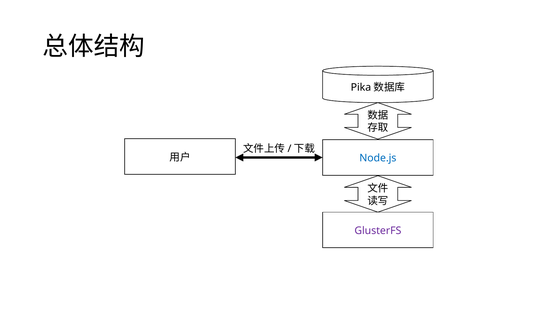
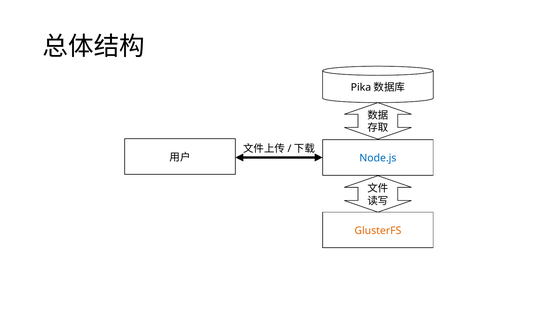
GlusterFS colour: purple -> orange (378, 231)
